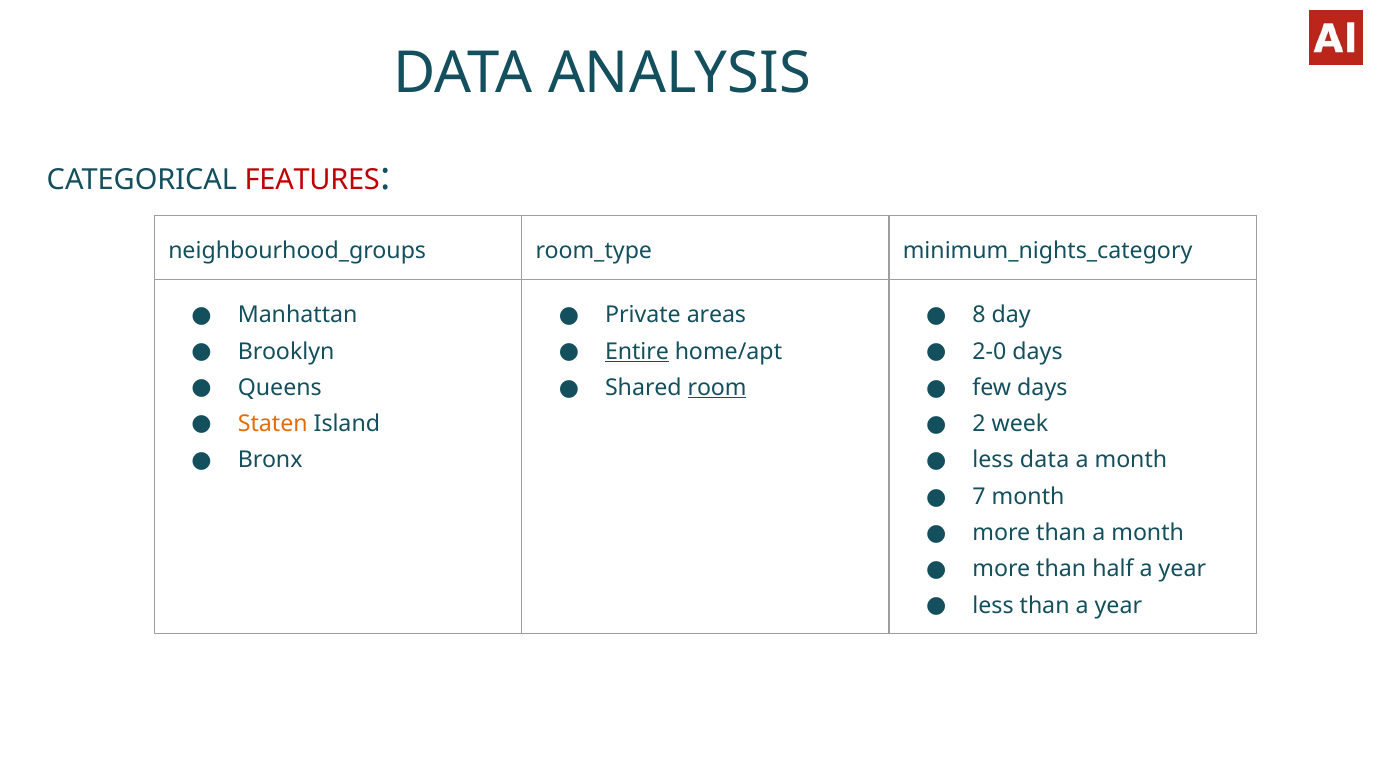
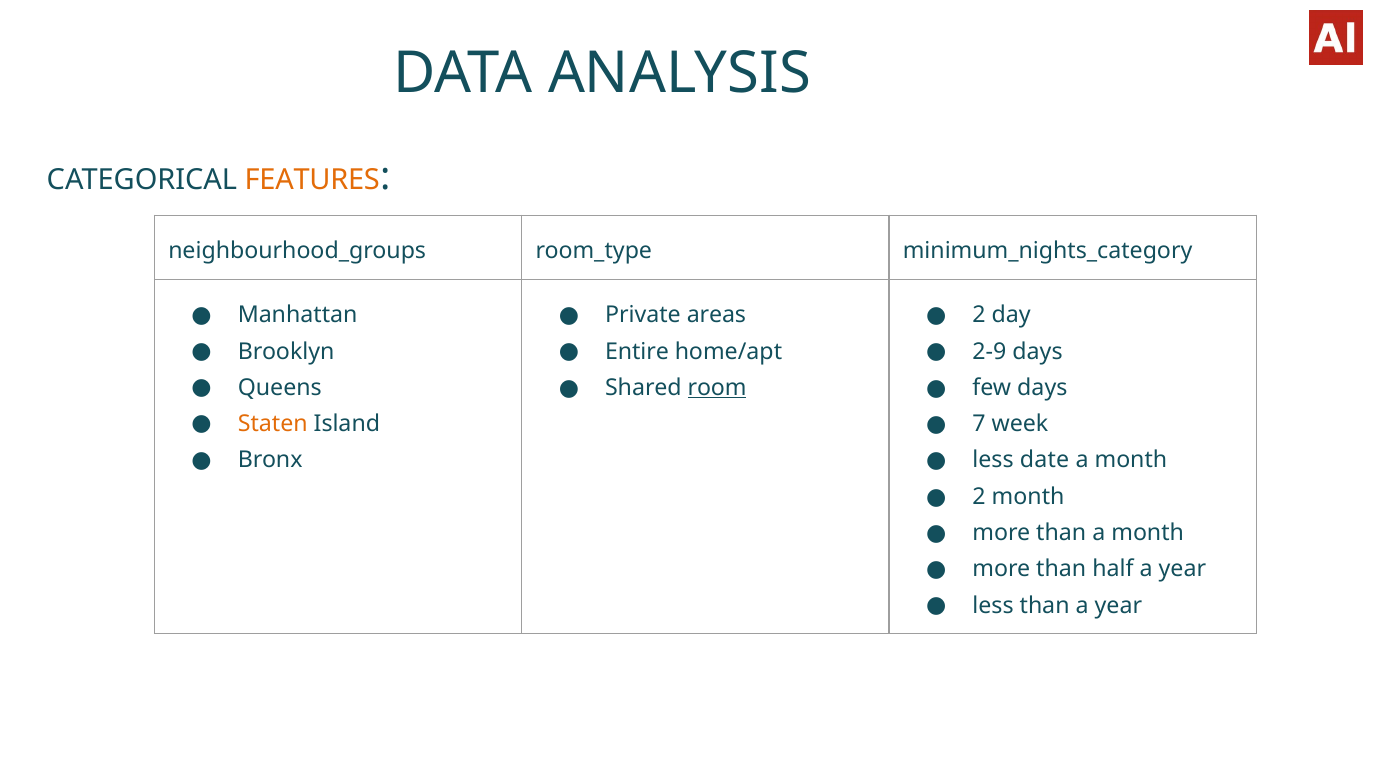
FEATURES colour: red -> orange (312, 180)
8: 8 -> 2 (979, 315)
Entire underline: present -> none (637, 351)
2-0: 2-0 -> 2-9 (989, 351)
2: 2 -> 7 (979, 424)
less data: data -> date (1045, 460)
7: 7 -> 2 (979, 497)
